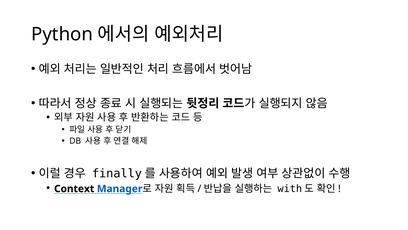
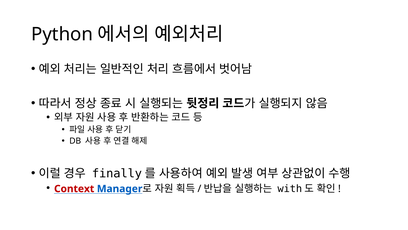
Context colour: black -> red (74, 188)
